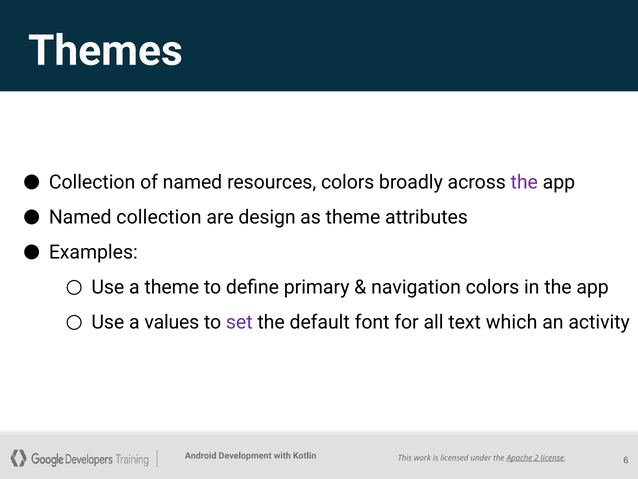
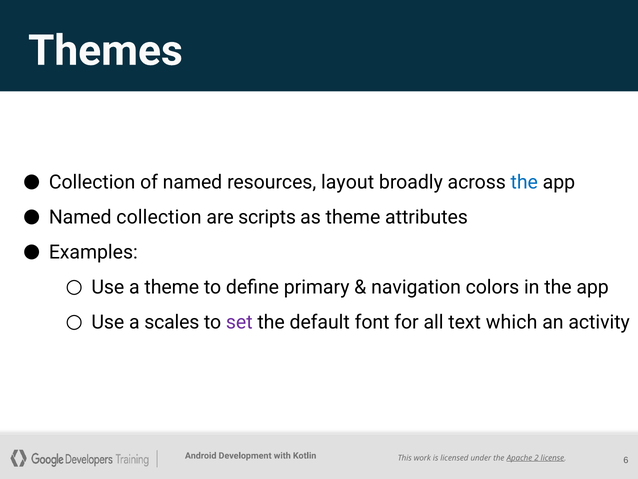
resources colors: colors -> layout (348, 182)
the colour: purple -> blue (524, 182)
design: design -> scripts (267, 217)
values: values -> scales (172, 322)
